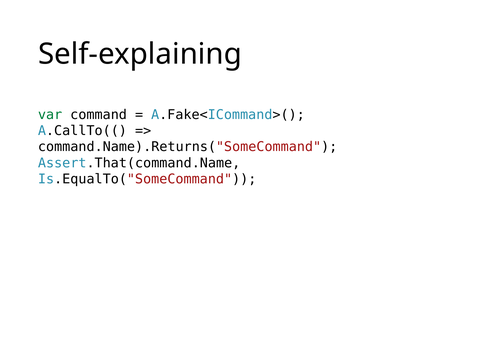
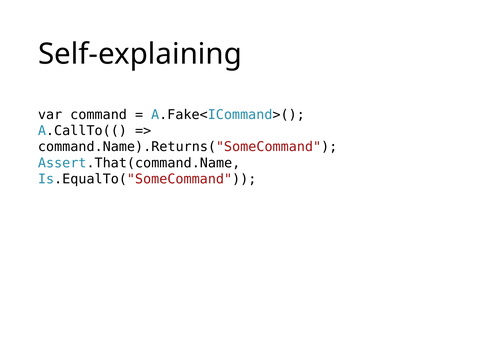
var colour: green -> black (50, 115)
